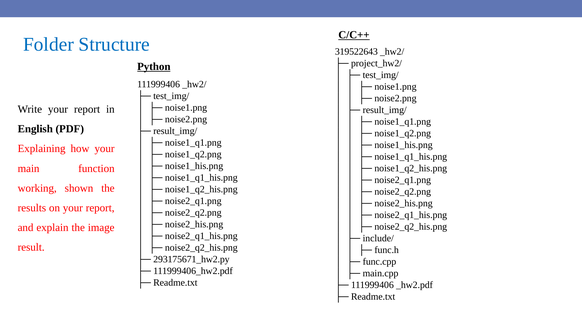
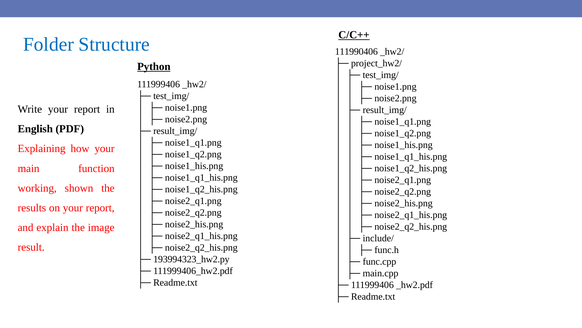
319522643: 319522643 -> 111990406 (356, 52)
293175671_hw2.py: 293175671_hw2.py -> 193994323_hw2.py (191, 259)
